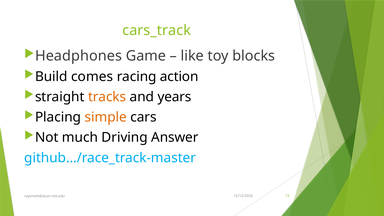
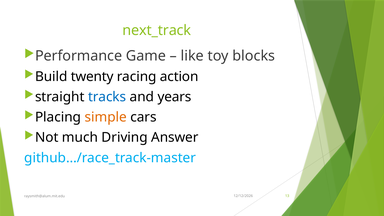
cars_track: cars_track -> next_track (157, 30)
Headphones: Headphones -> Performance (79, 56)
comes: comes -> twenty (92, 77)
tracks colour: orange -> blue (107, 97)
